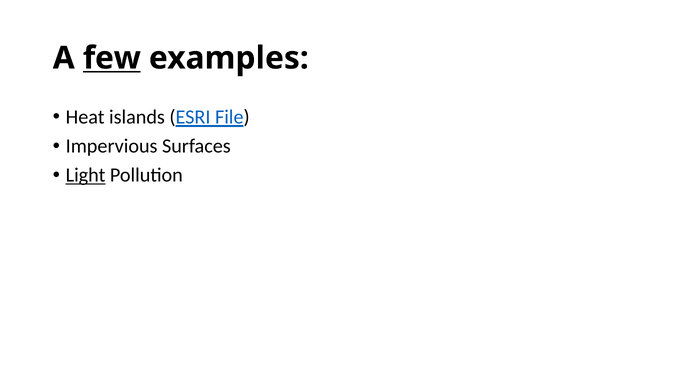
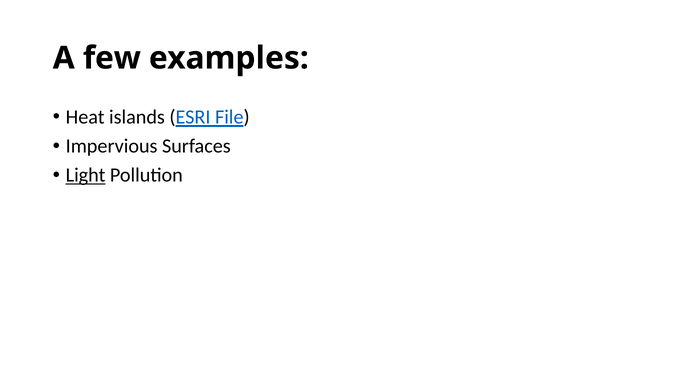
few underline: present -> none (112, 58)
